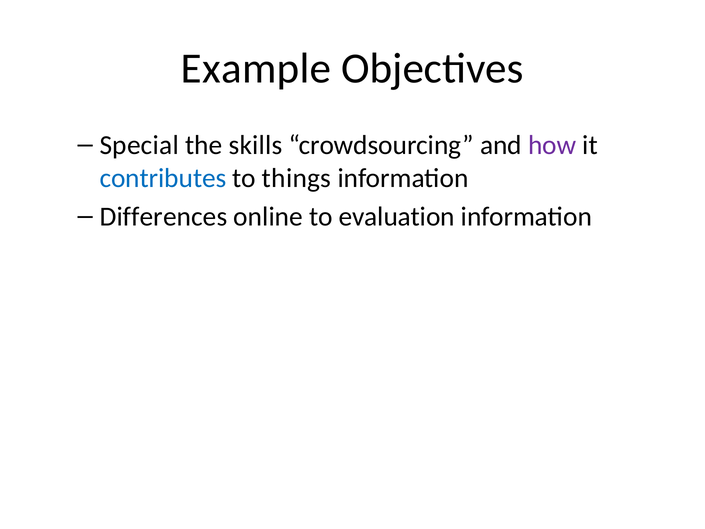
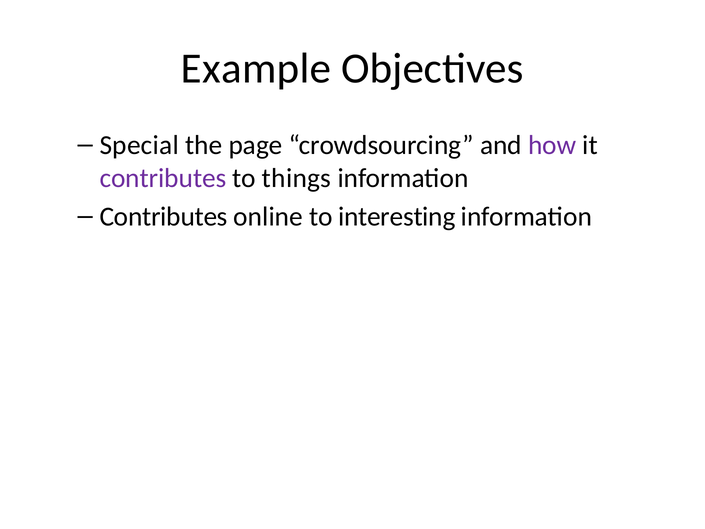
skills: skills -> page (256, 145)
contributes colour: blue -> purple (163, 178)
Differences: Differences -> Contributes (164, 217)
evaluation: evaluation -> interesting (397, 217)
